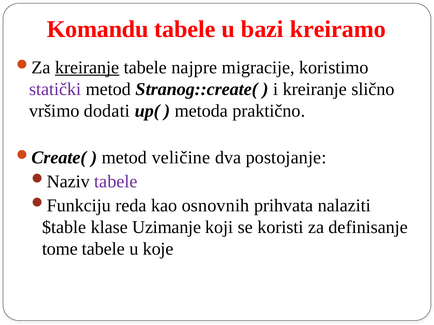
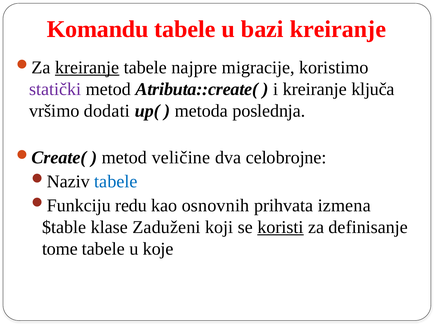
bazi kreiramo: kreiramo -> kreiranje (338, 29)
Stranog::create(: Stranog::create( -> Atributa::create( (197, 89)
slično: slično -> ključa (373, 89)
praktično: praktično -> poslednja (269, 111)
postojanje: postojanje -> celobrojne (286, 158)
tabele colour: purple -> blue (116, 182)
reda: reda -> redu (131, 206)
nalaziti: nalaziti -> izmena (344, 206)
Uzimanje: Uzimanje -> Zaduženi (167, 228)
koristi underline: none -> present (280, 228)
